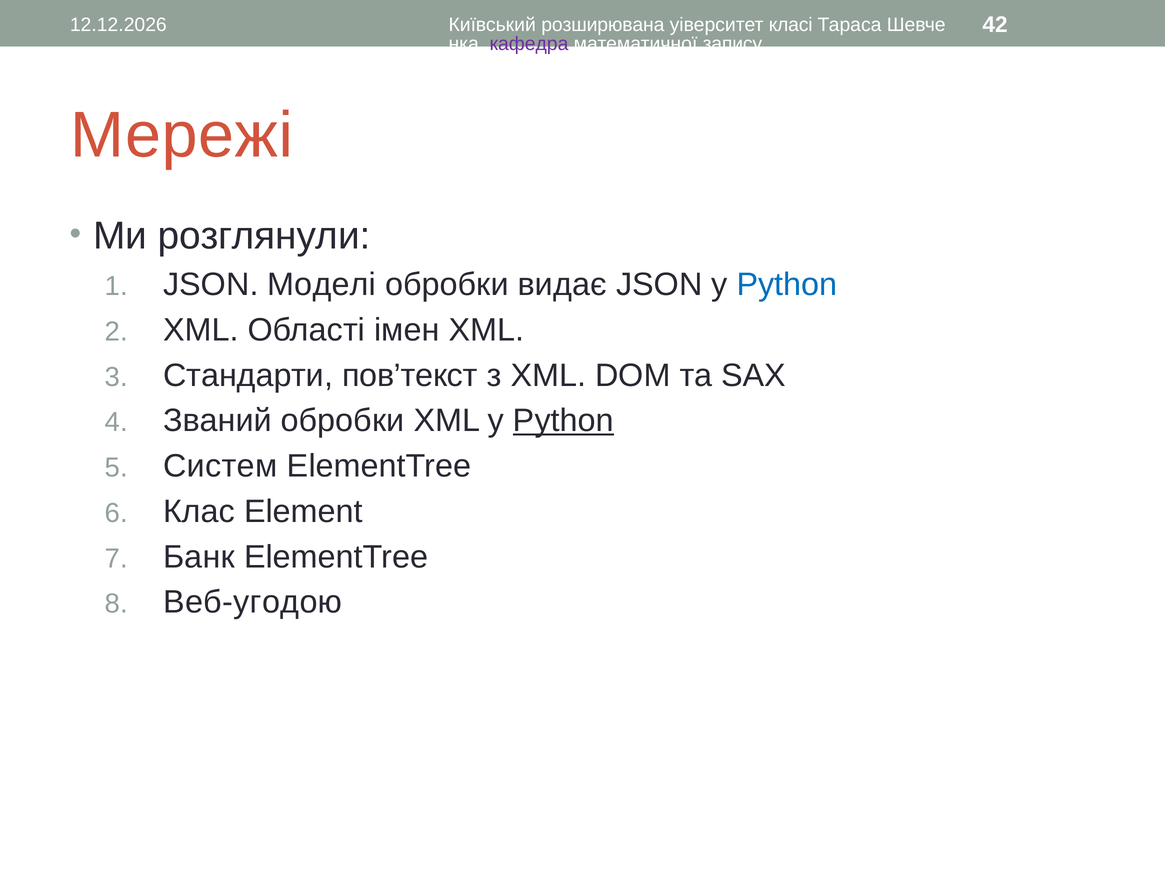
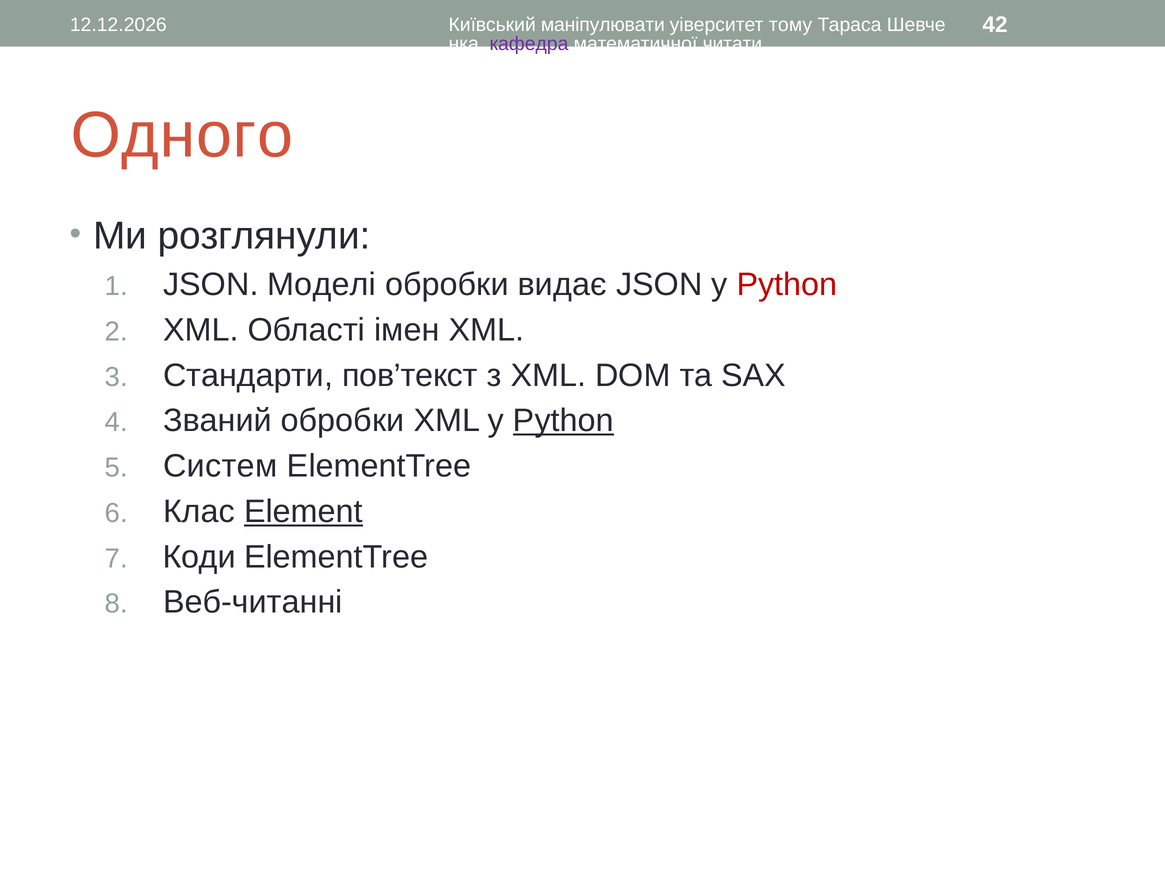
розширювана: розширювана -> маніпулювати (603, 25)
класі: класі -> тому (791, 25)
запису: запису -> читати (732, 44)
Мережі: Мережі -> Одного (182, 136)
Python colour: blue -> red (787, 285)
Element underline: none -> present (303, 511)
Банк: Банк -> Коди (199, 557)
Веб-угодою: Веб-угодою -> Веб-читанні (253, 602)
